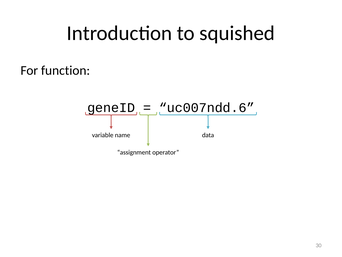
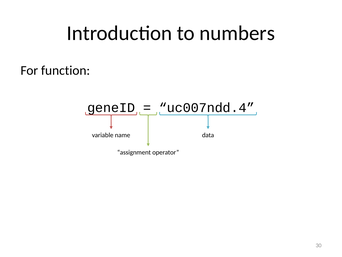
squished: squished -> numbers (237, 33)
uc007ndd.6: uc007ndd.6 -> uc007ndd.4 (207, 108)
